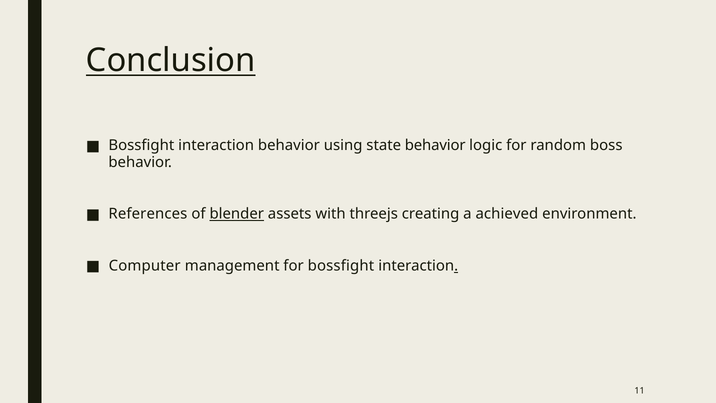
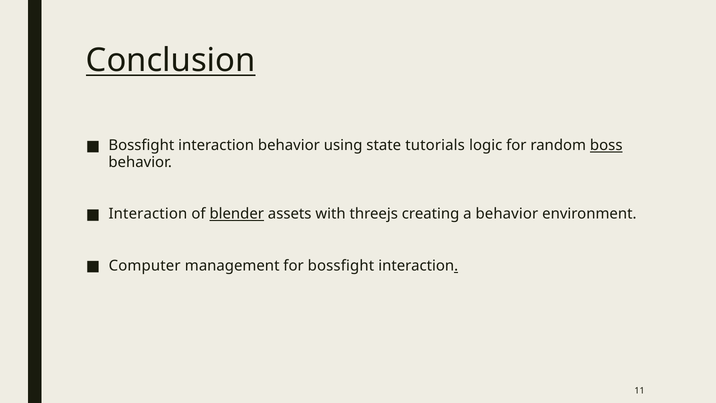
state behavior: behavior -> tutorials (435, 145)
boss underline: none -> present (606, 145)
References: References -> Interaction (148, 214)
a achieved: achieved -> behavior (507, 214)
